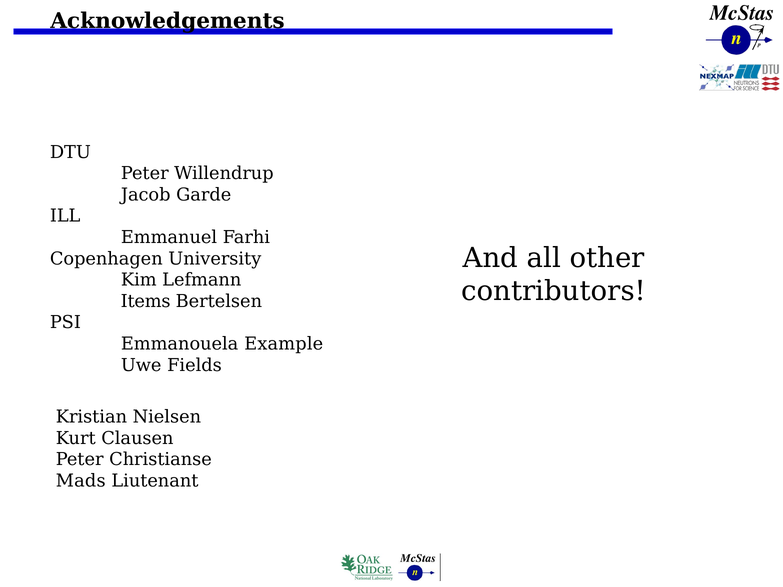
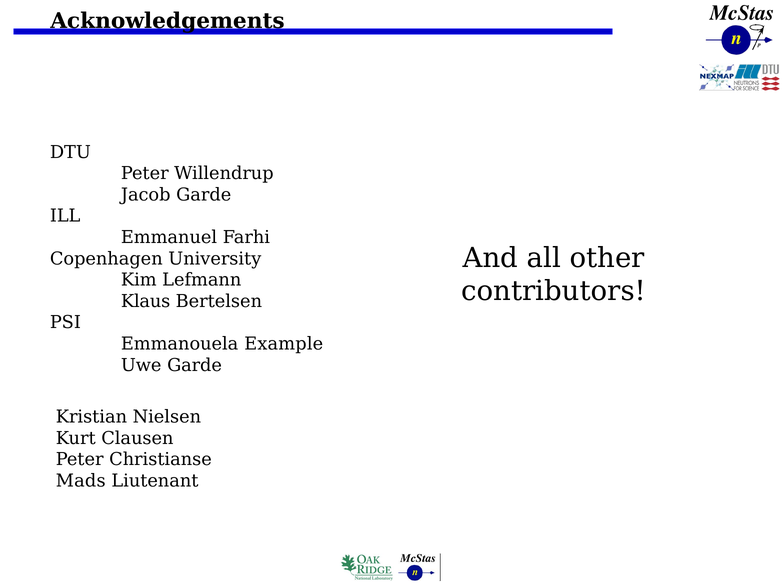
Items: Items -> Klaus (146, 301)
Uwe Fields: Fields -> Garde (195, 365)
